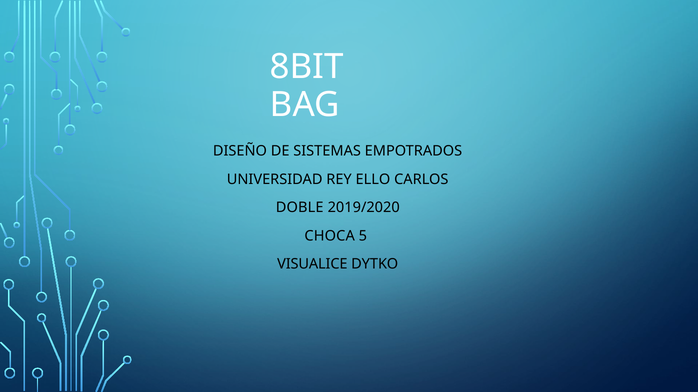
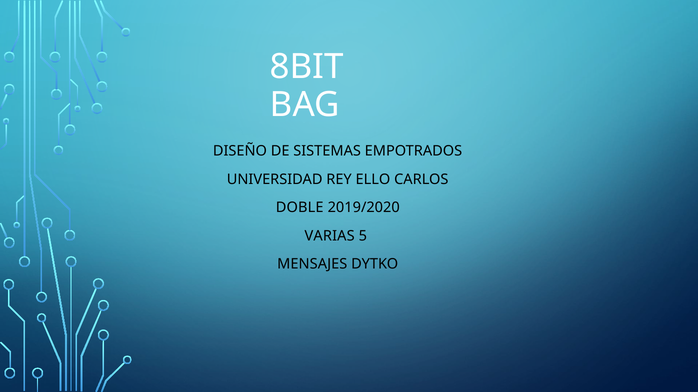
CHOCA: CHOCA -> VARIAS (330, 236)
VISUALICE: VISUALICE -> MENSAJES (312, 264)
